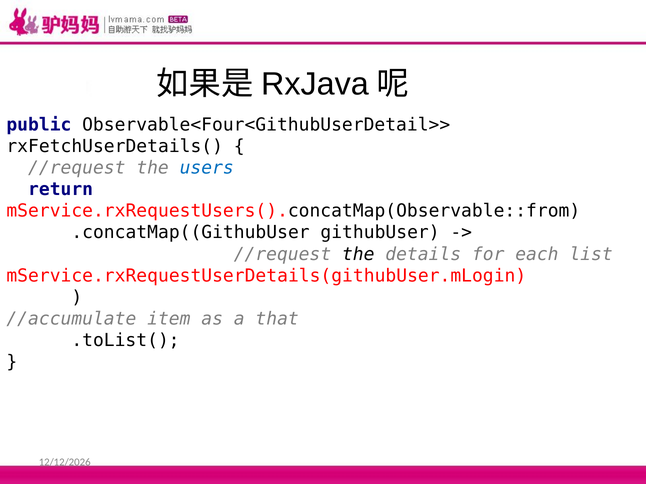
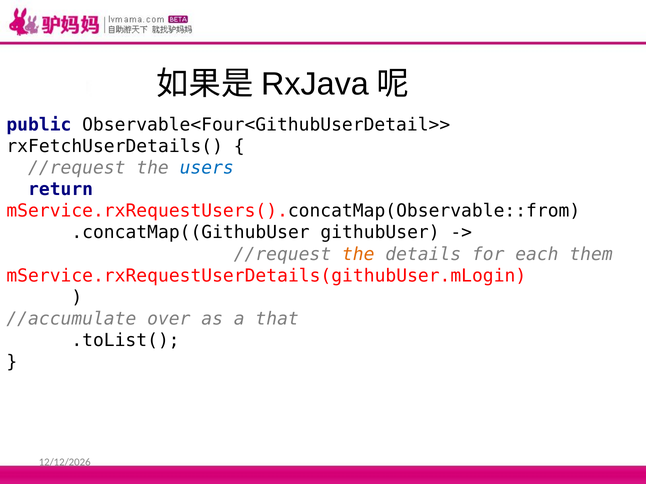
the colour: black -> orange (358, 254)
list: list -> them (591, 254)
item: item -> over (169, 319)
